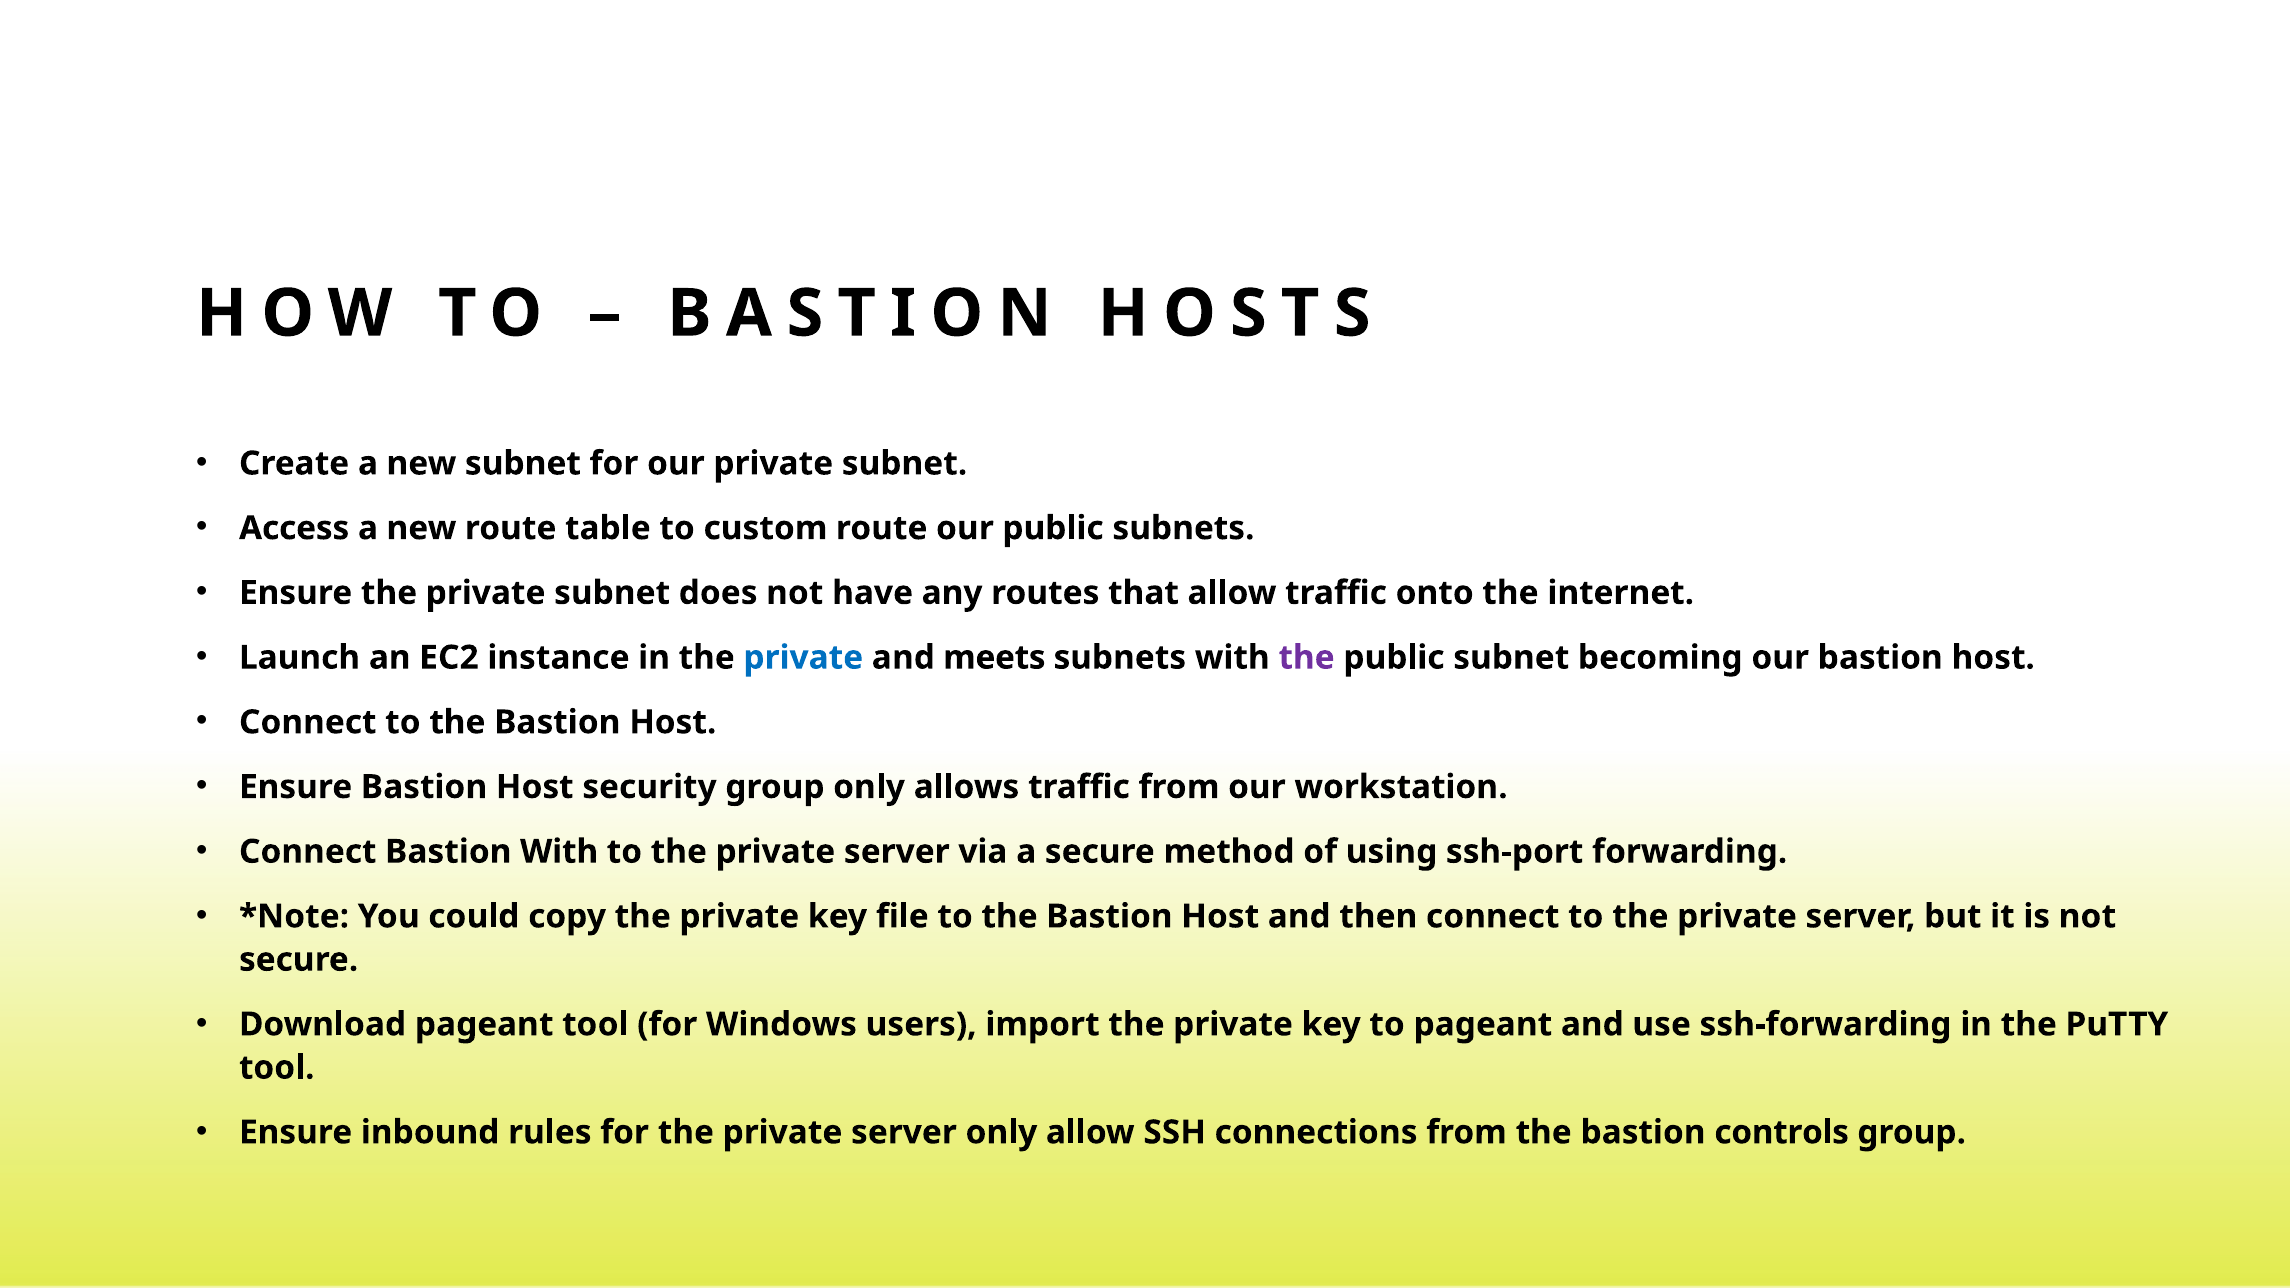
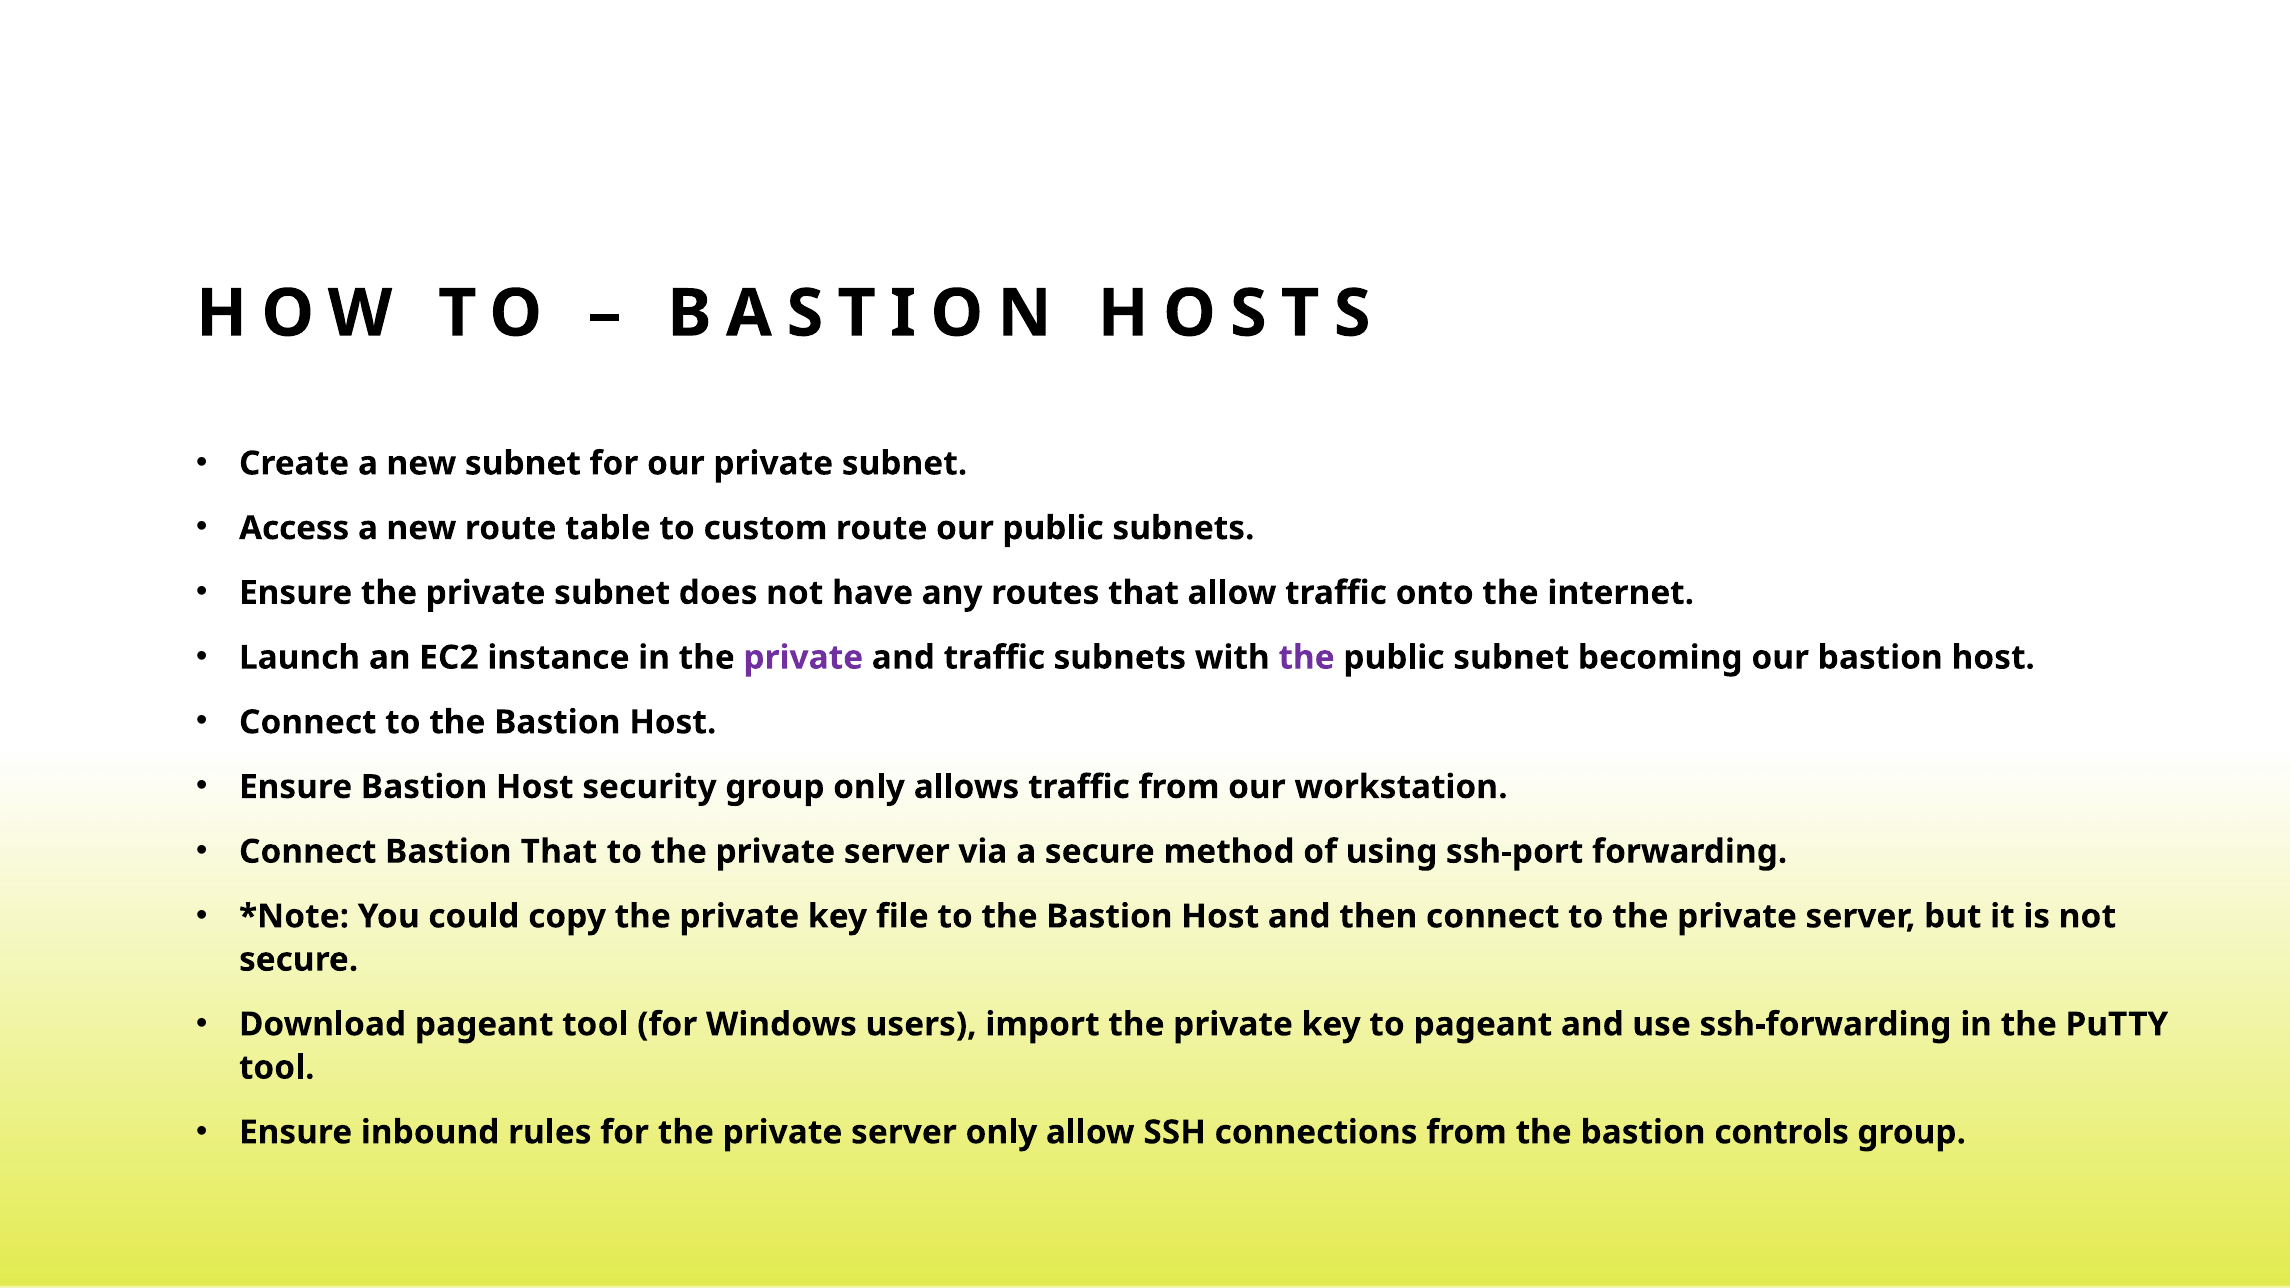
private colour: blue -> purple (803, 658)
and meets: meets -> traffic (994, 658)
Bastion With: With -> That (559, 852)
